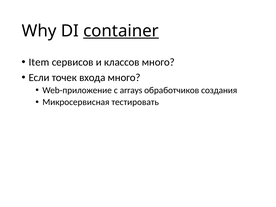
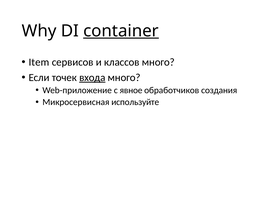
входа underline: none -> present (92, 78)
arrays: arrays -> явное (131, 90)
тестировать: тестировать -> используйте (135, 102)
